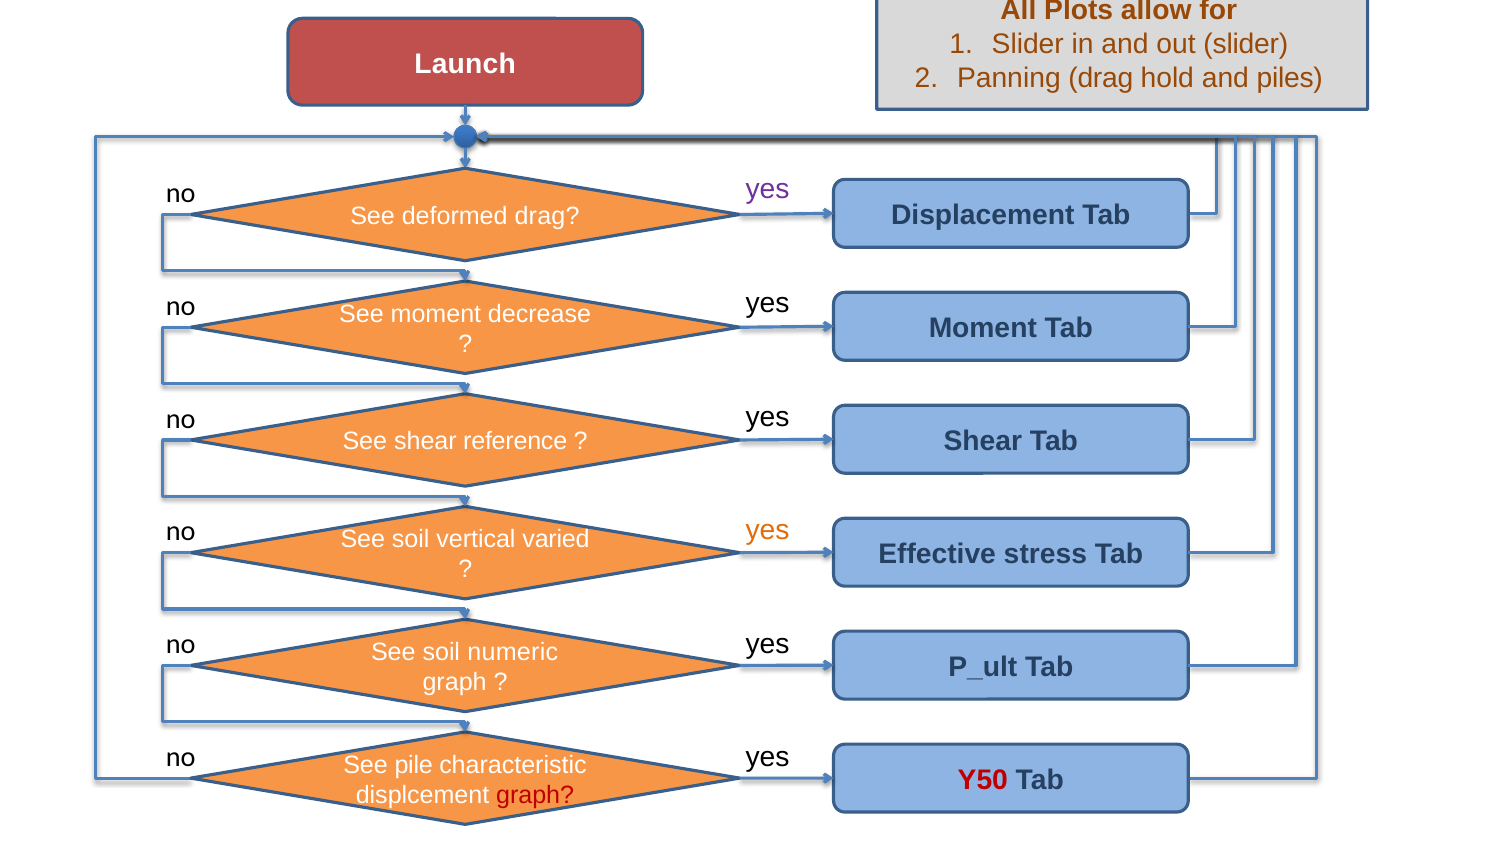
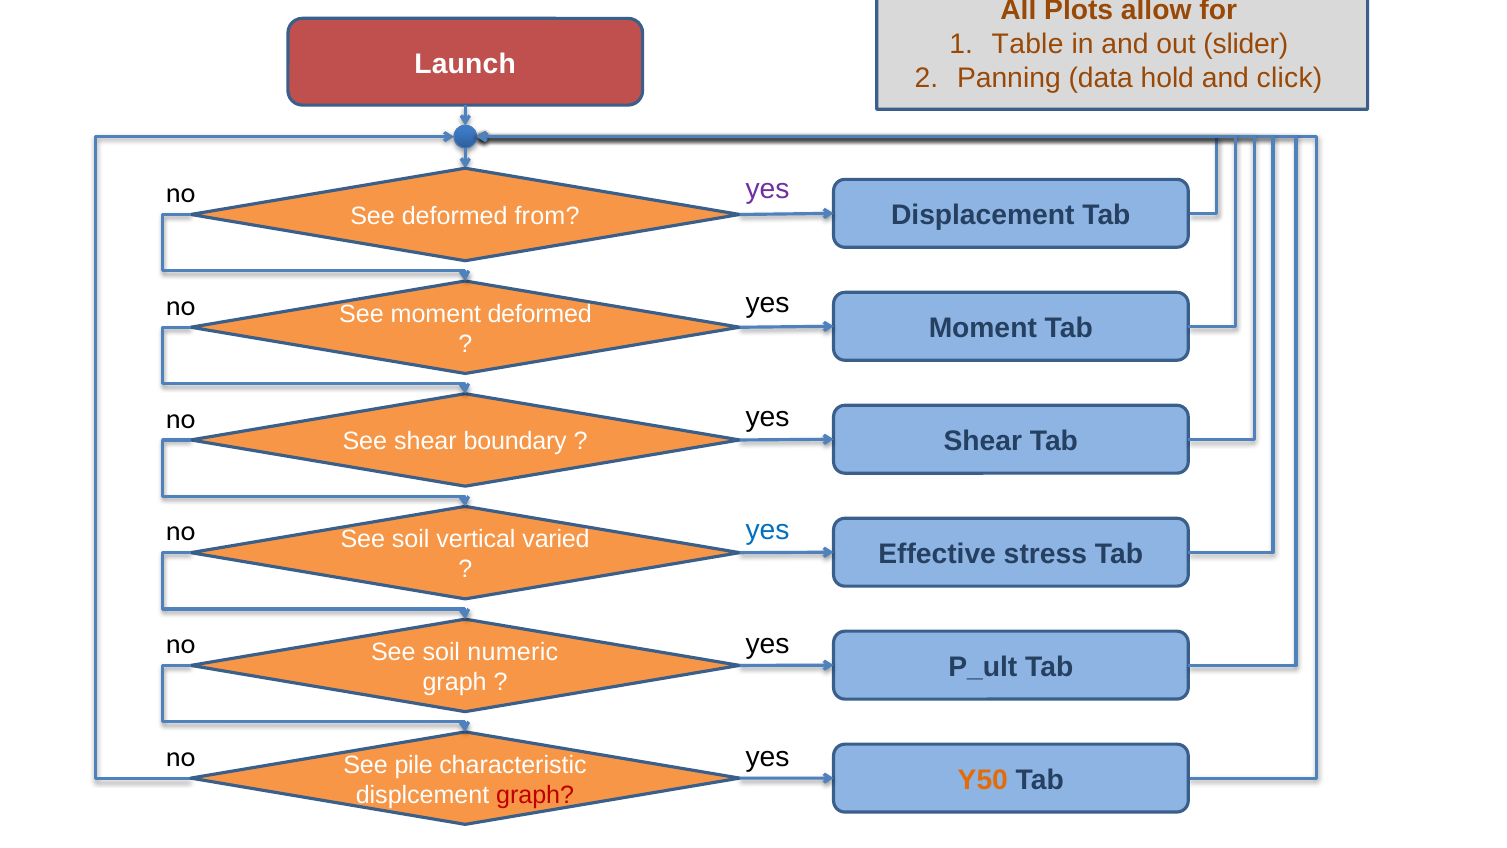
Slider: Slider -> Table (1028, 44)
Panning drag: drag -> data (1101, 78)
piles: piles -> click (1290, 78)
drag: drag -> from (547, 216)
decrease: decrease -> deformed (540, 314)
reference: reference -> boundary (515, 442)
yes colour: orange -> blue (768, 530)
Y50 colour: red -> orange (983, 780)
